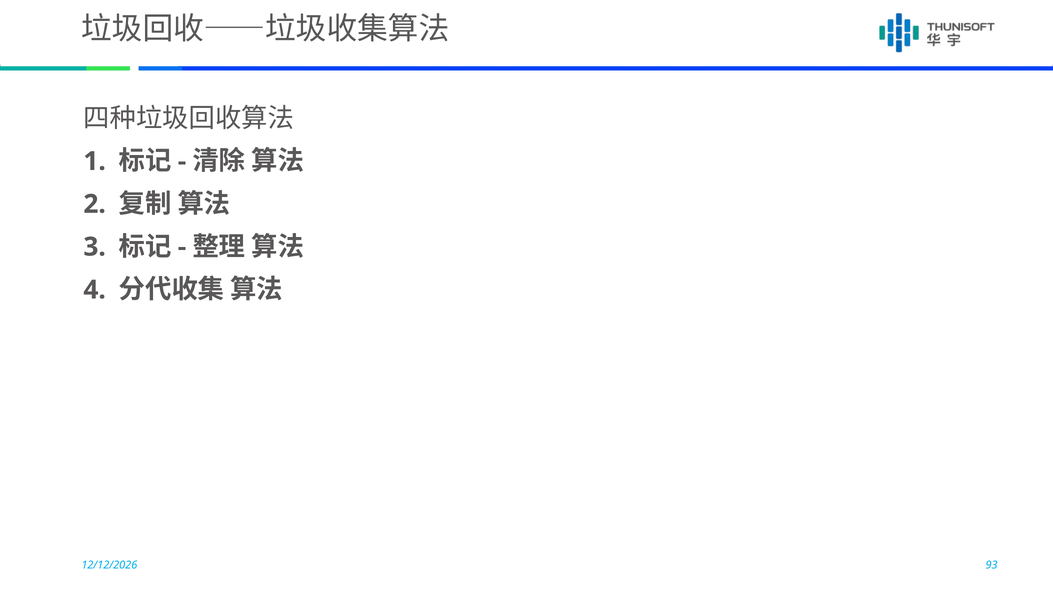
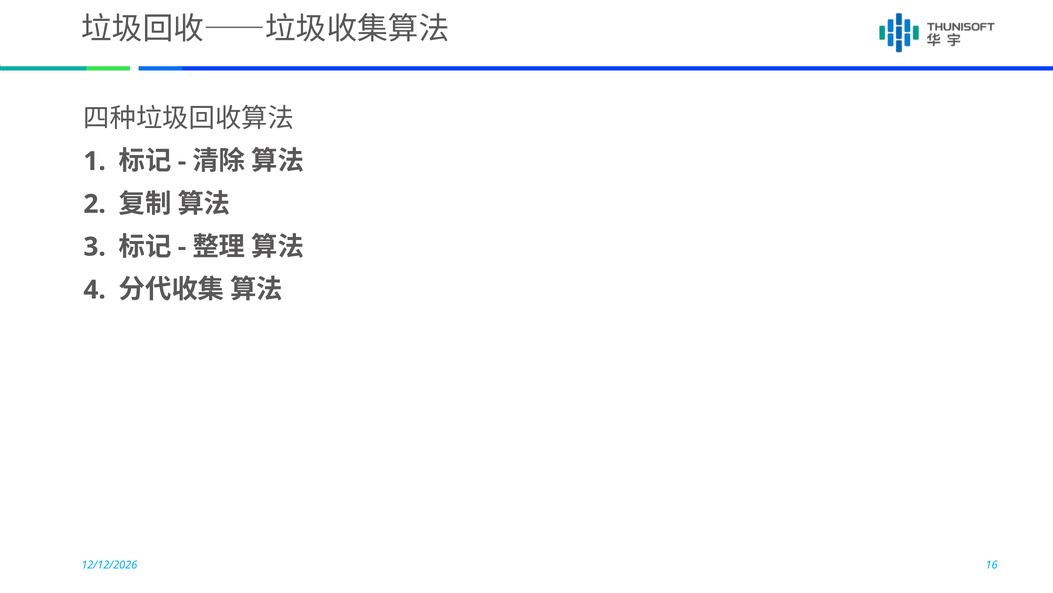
93: 93 -> 16 (992, 565)
